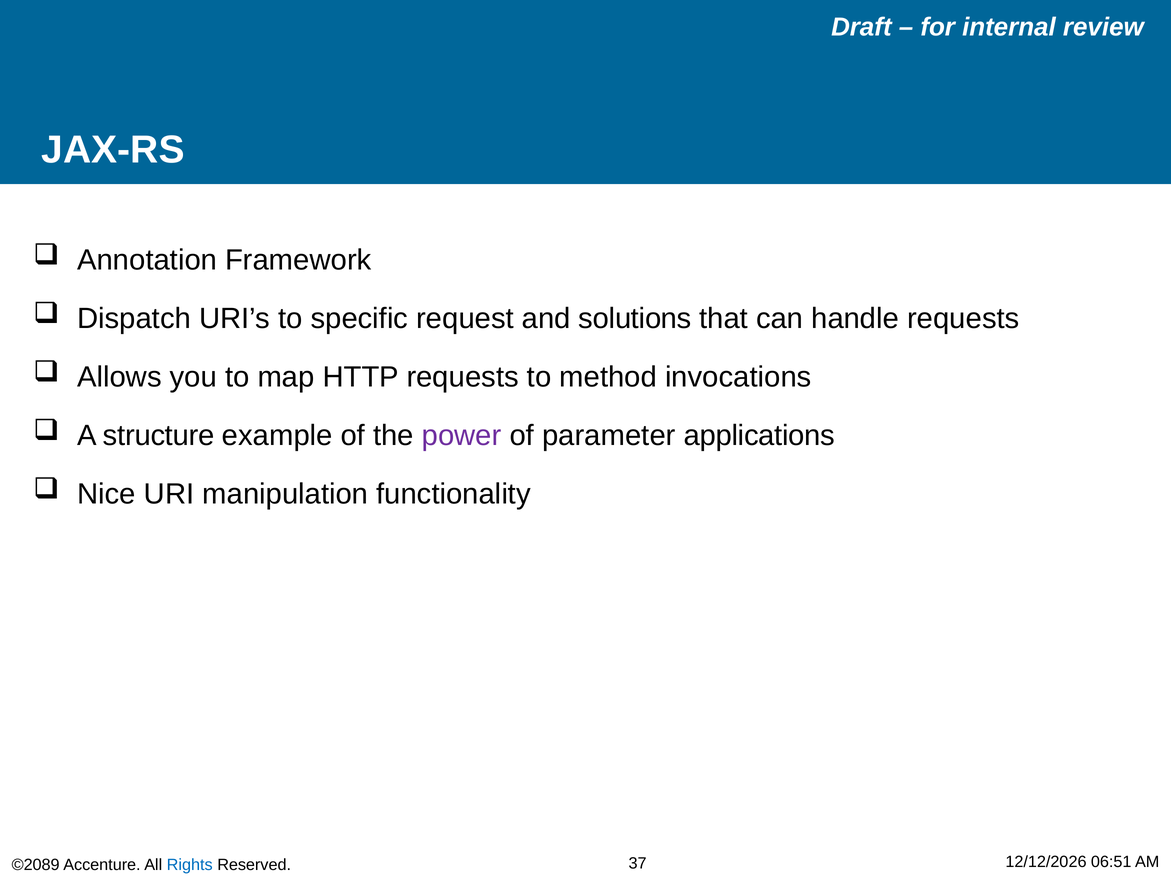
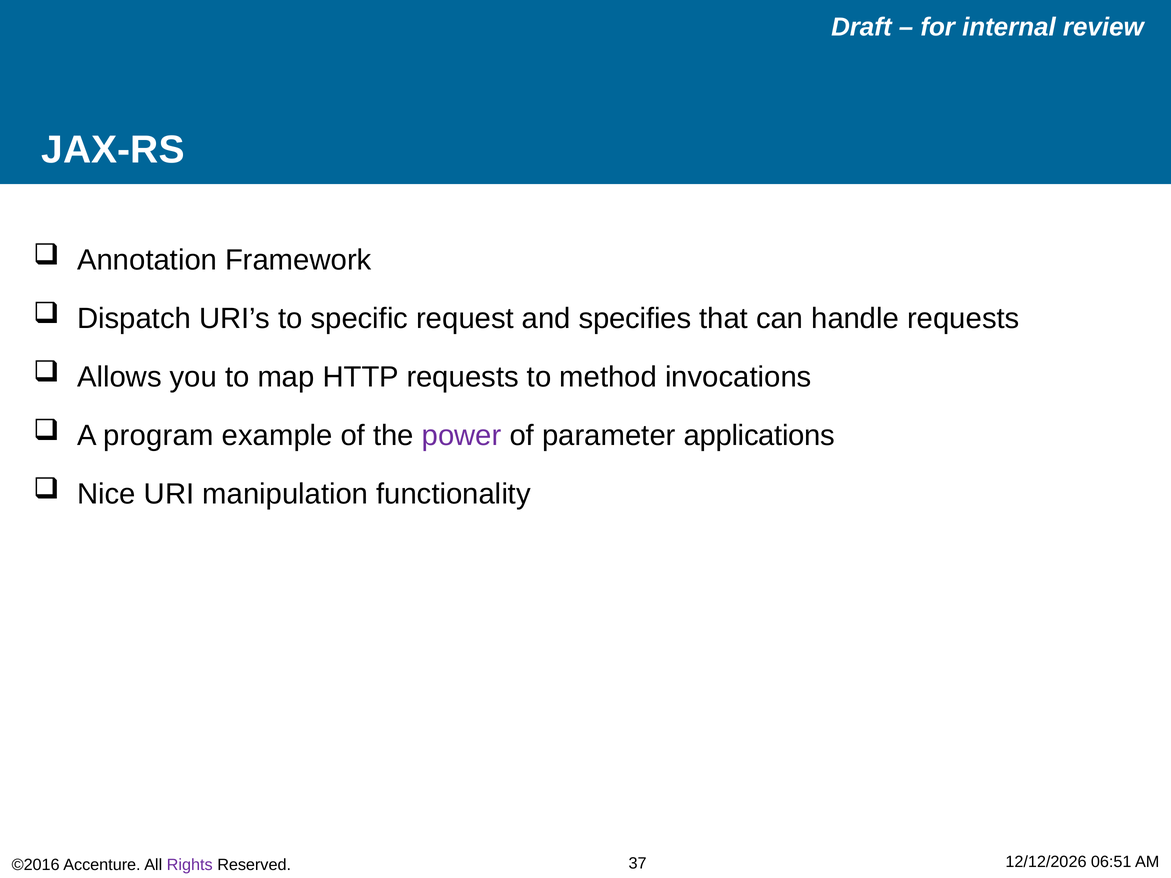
solutions: solutions -> specifies (635, 318)
structure: structure -> program (158, 436)
©2089: ©2089 -> ©2016 (36, 865)
Rights colour: blue -> purple (190, 865)
